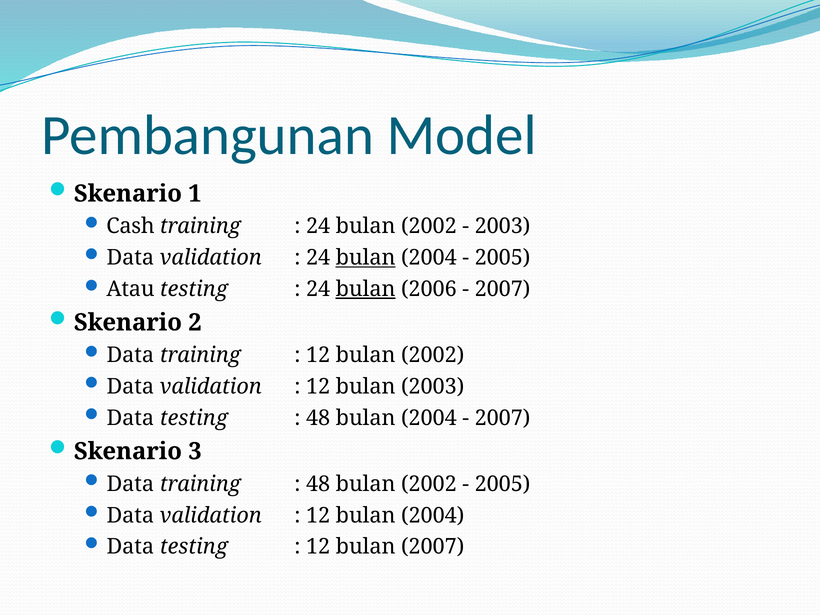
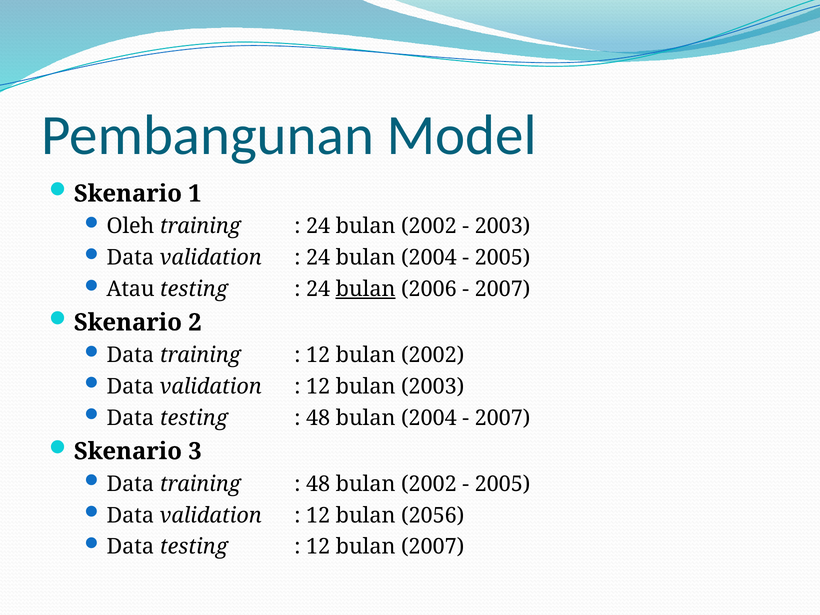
Cash: Cash -> Oleh (130, 226)
bulan underline: present -> none (366, 258)
12 bulan 2004: 2004 -> 2056 (433, 515)
